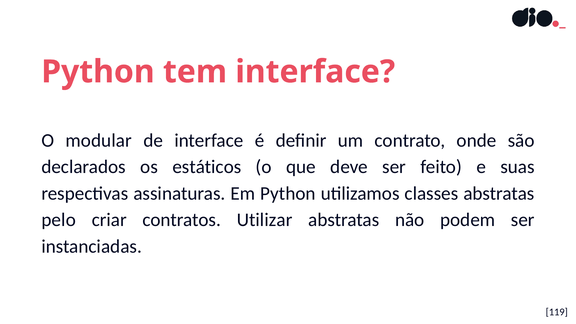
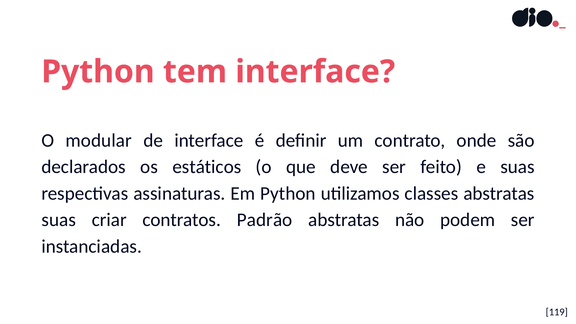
pelo: pelo -> suas (59, 220)
Utilizar: Utilizar -> Padrão (265, 220)
